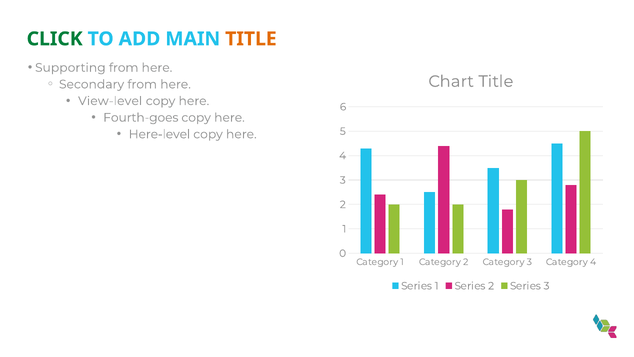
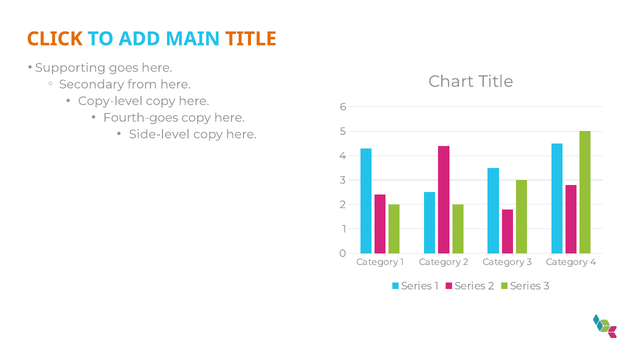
CLICK colour: green -> orange (55, 39)
Supporting from: from -> goes (124, 68)
View-level: View-level -> Copy-level (110, 101)
Here-level: Here-level -> Side-level (159, 134)
